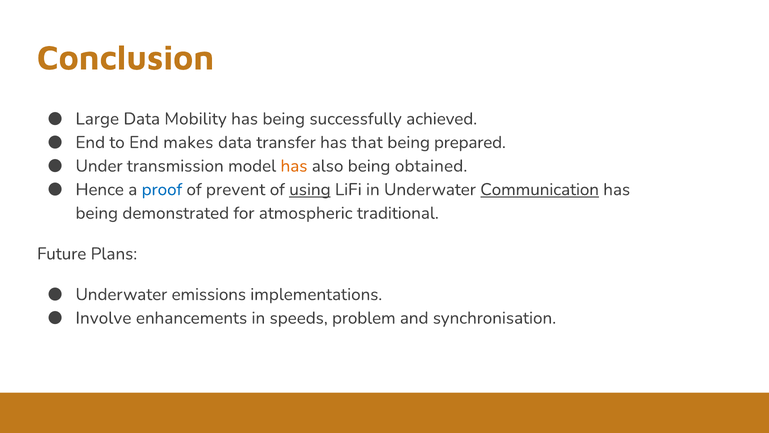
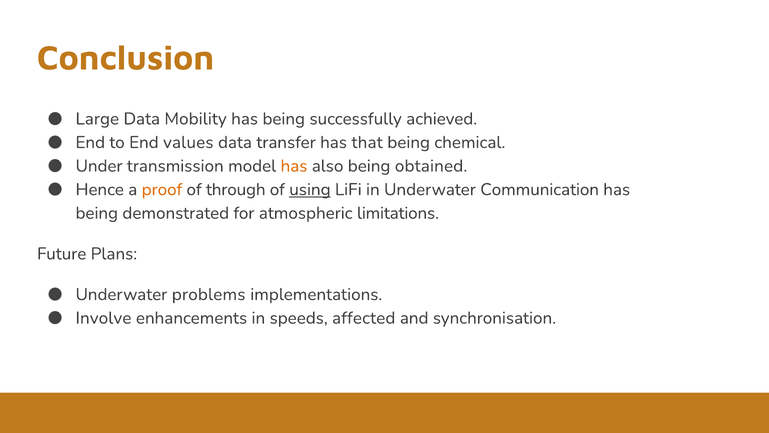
makes: makes -> values (188, 142)
prepared: prepared -> chemical (470, 142)
proof colour: blue -> orange (162, 189)
prevent: prevent -> through (236, 189)
Communication underline: present -> none (540, 189)
traditional: traditional -> limitations (398, 213)
emissions: emissions -> problems (209, 294)
problem: problem -> affected (364, 318)
